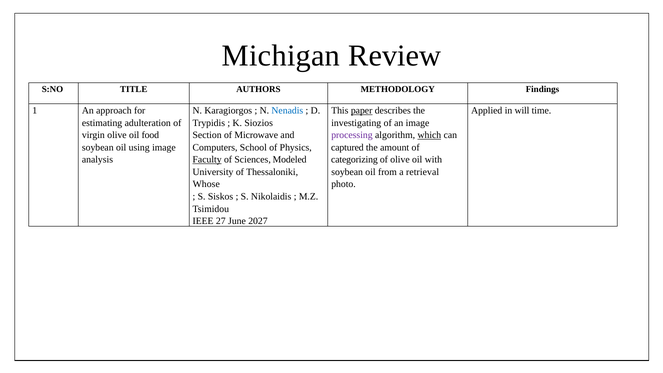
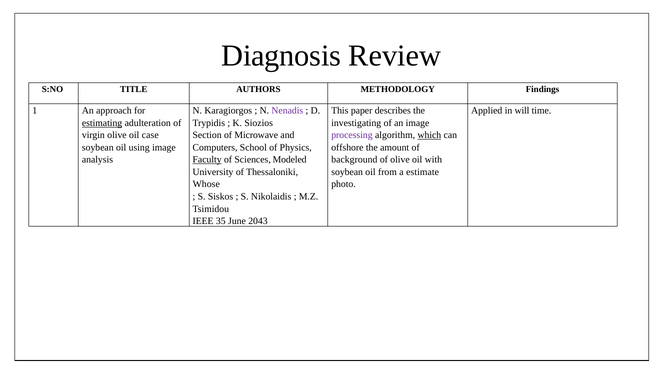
Michigan: Michigan -> Diagnosis (281, 56)
Nenadis colour: blue -> purple (287, 111)
paper underline: present -> none (362, 111)
estimating underline: none -> present (102, 123)
food: food -> case (150, 135)
captured: captured -> offshore (347, 147)
categorizing: categorizing -> background (354, 160)
retrieval: retrieval -> estimate (423, 172)
27: 27 -> 35 (221, 221)
2027: 2027 -> 2043 (258, 221)
